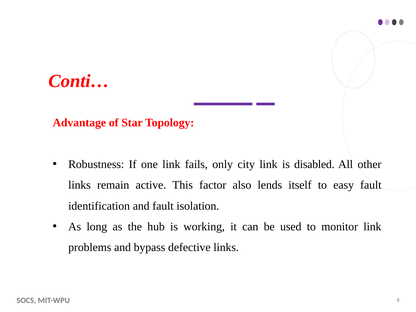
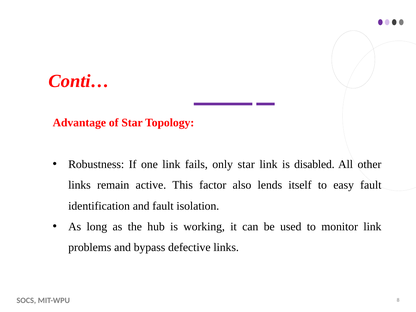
only city: city -> star (246, 164)
